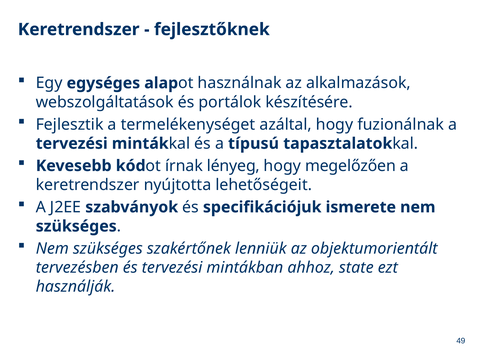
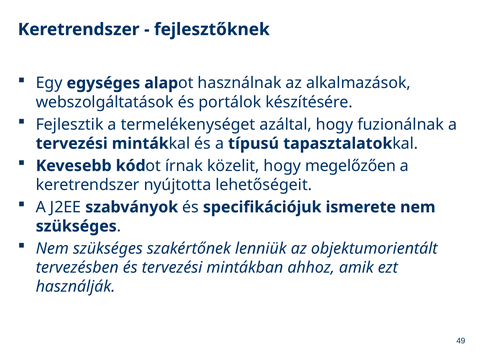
lényeg: lényeg -> közelit (233, 166)
state: state -> amik (356, 267)
